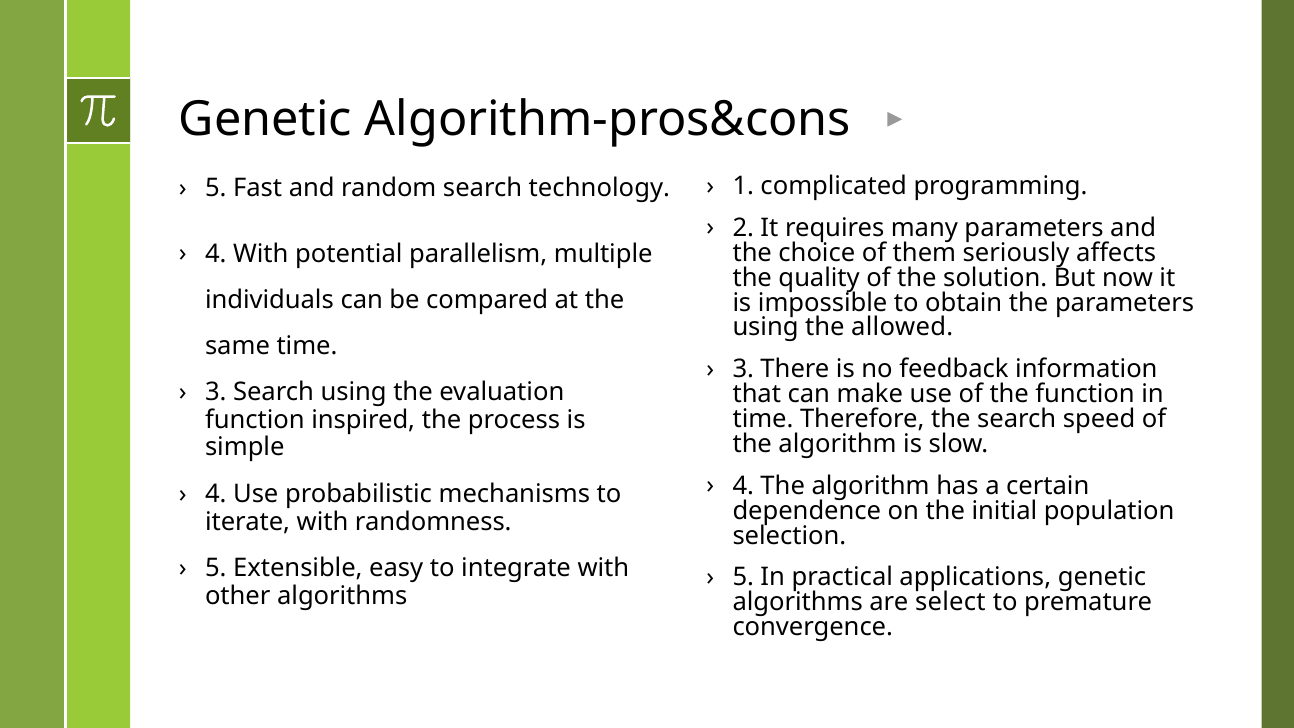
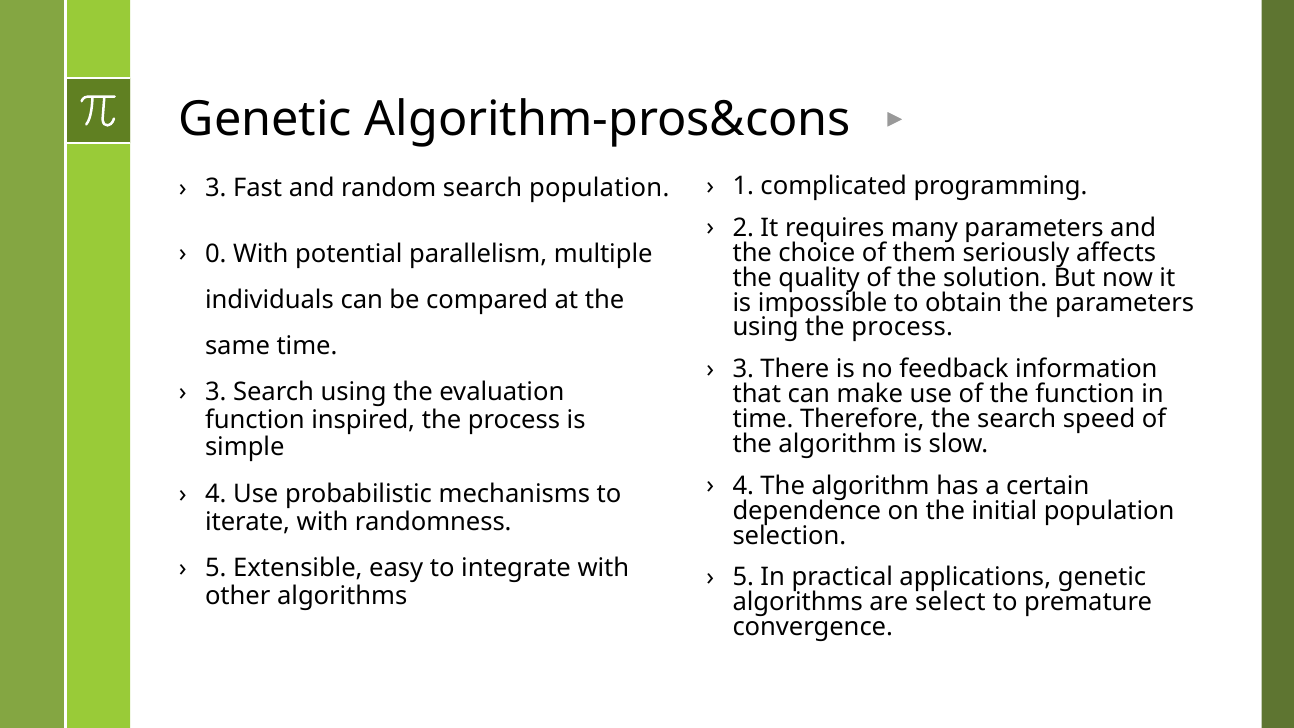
5: 5 -> 3 (216, 188)
search technology: technology -> population (599, 188)
4: 4 -> 0 (216, 254)
using the allowed: allowed -> process (902, 328)
